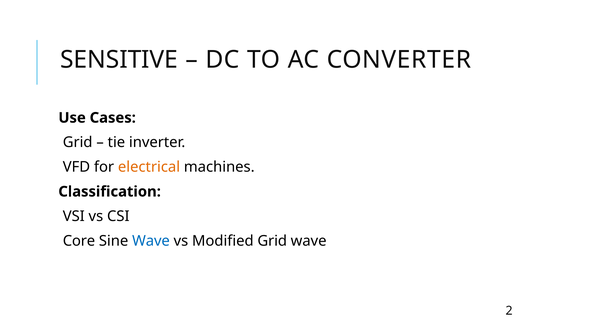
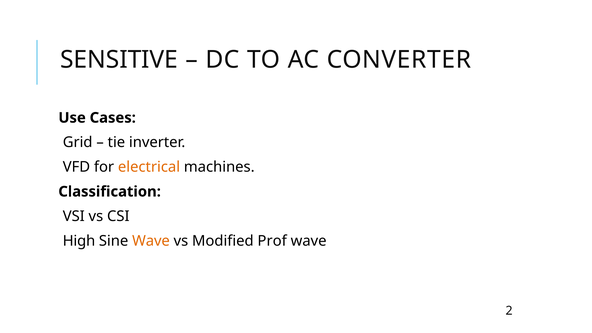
Core: Core -> High (79, 241)
Wave colour: blue -> orange (151, 241)
Modified Grid: Grid -> Prof (272, 241)
